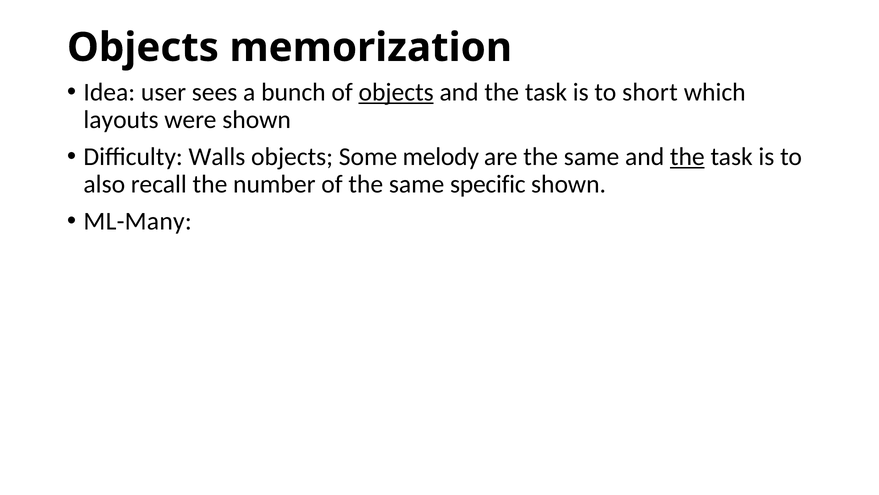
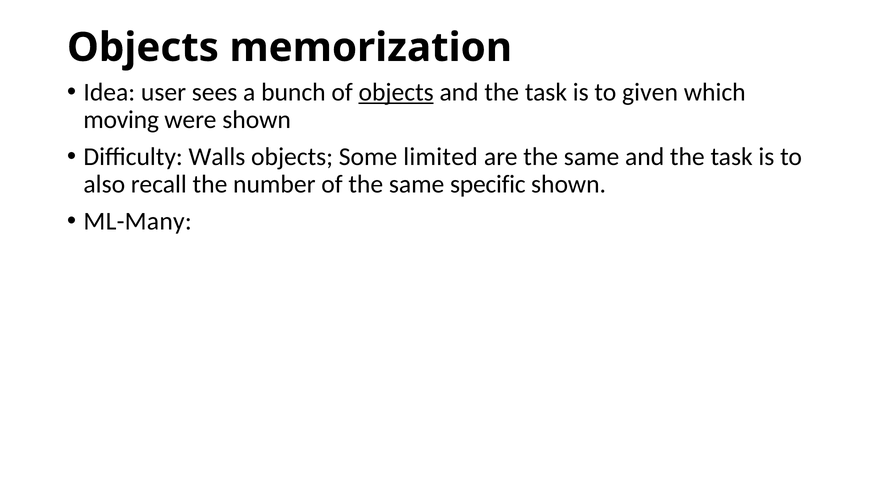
short: short -> given (650, 92)
layouts: layouts -> moving (121, 120)
melody: melody -> limited (441, 157)
the underline: present -> none (687, 157)
